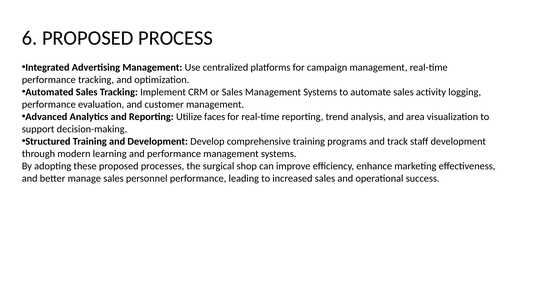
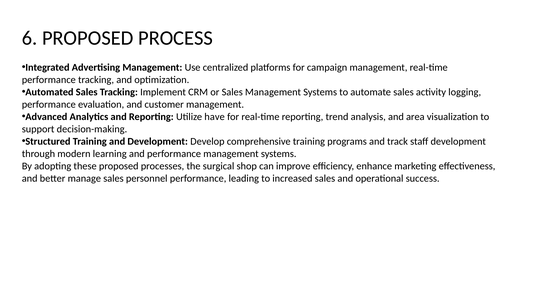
faces: faces -> have (215, 117)
